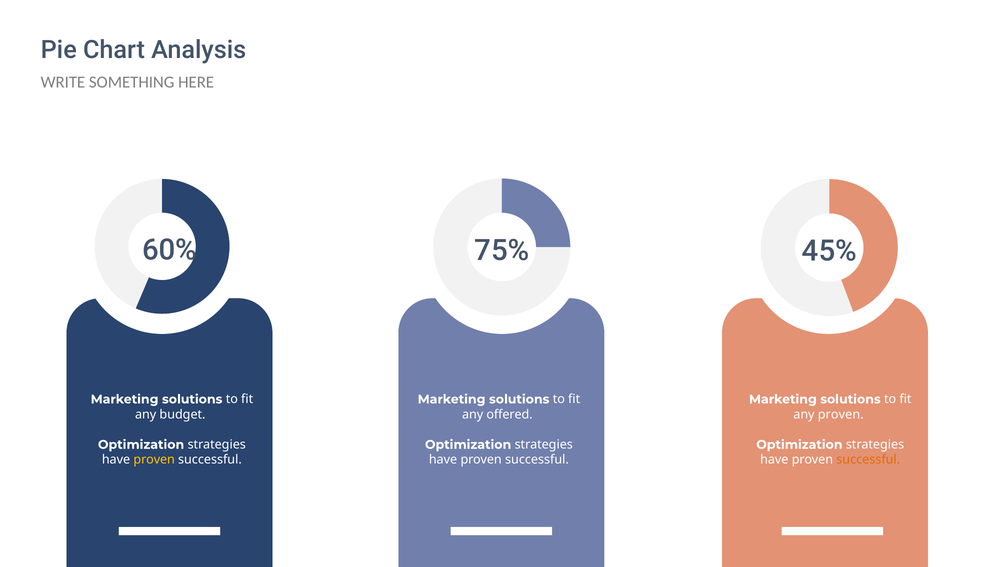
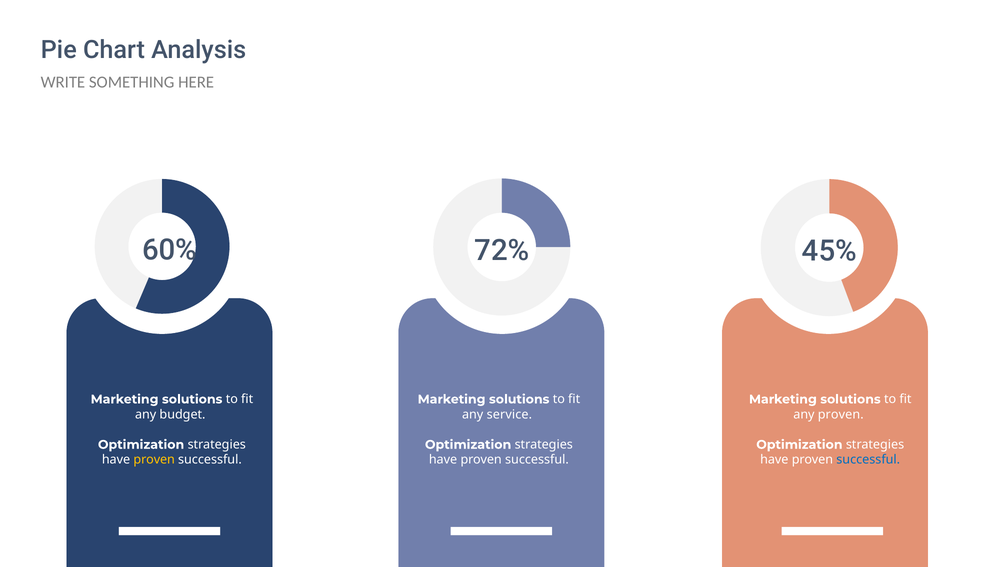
75%: 75% -> 72% (502, 250)
offered: offered -> service (509, 414)
successful colour: orange -> blue (868, 460)
